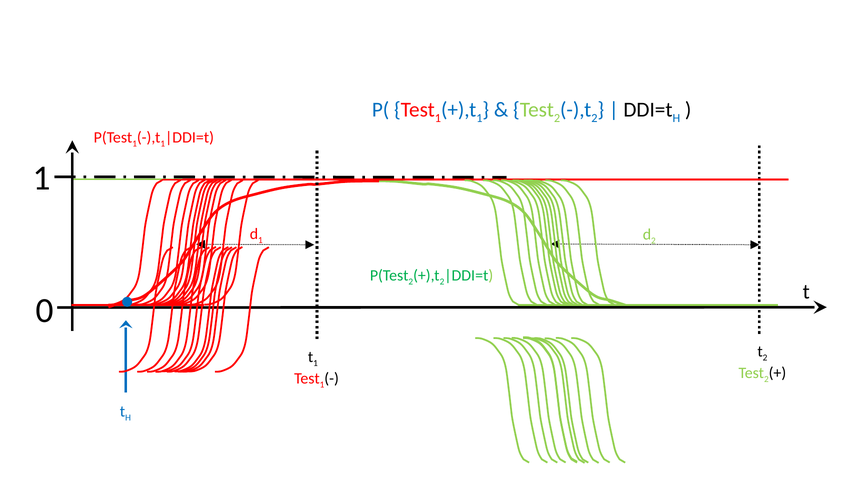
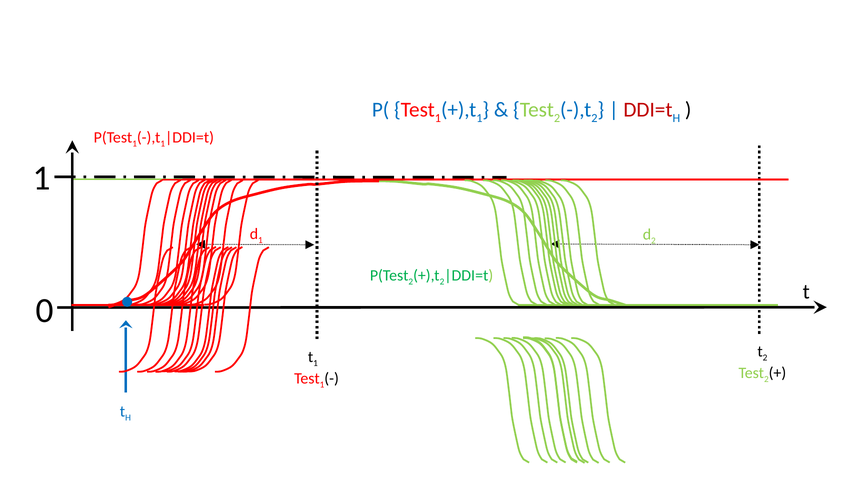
DDI=t colour: black -> red (648, 110)
